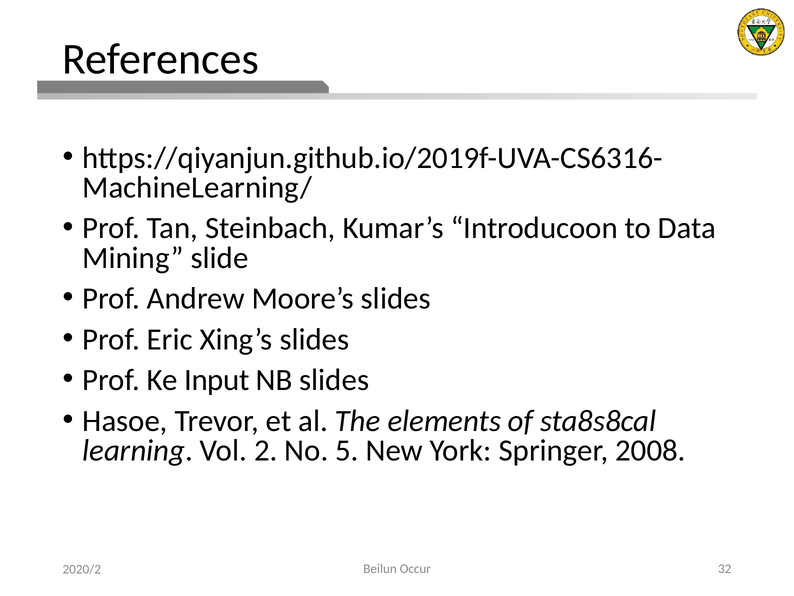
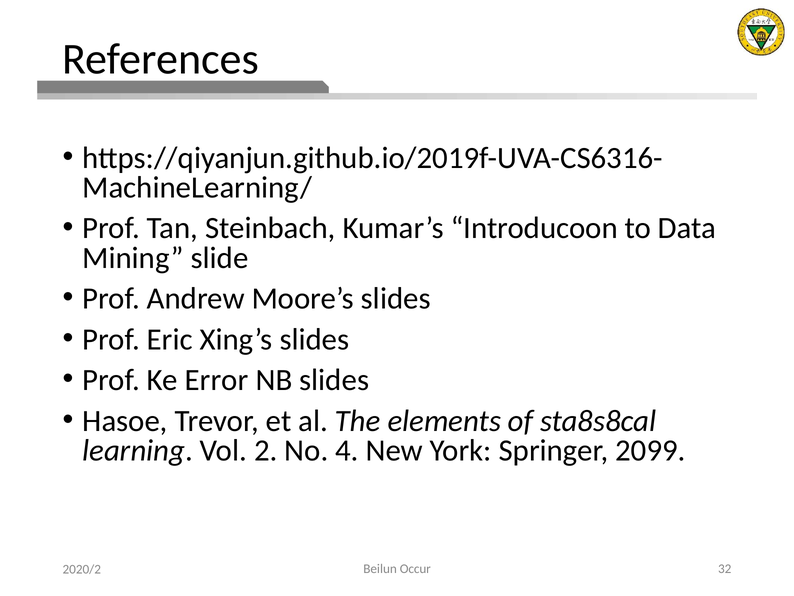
Input: Input -> Error (217, 380)
5: 5 -> 4 (347, 450)
2008: 2008 -> 2099 (650, 450)
